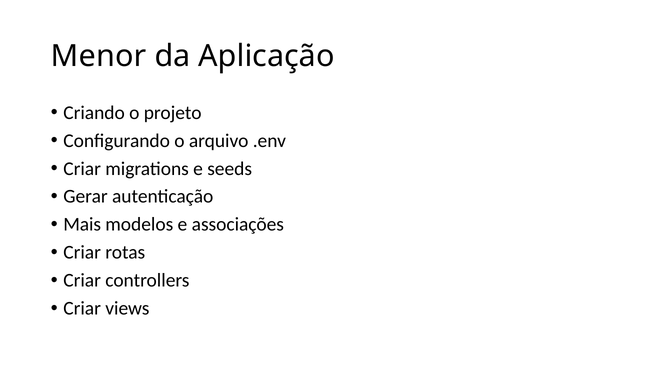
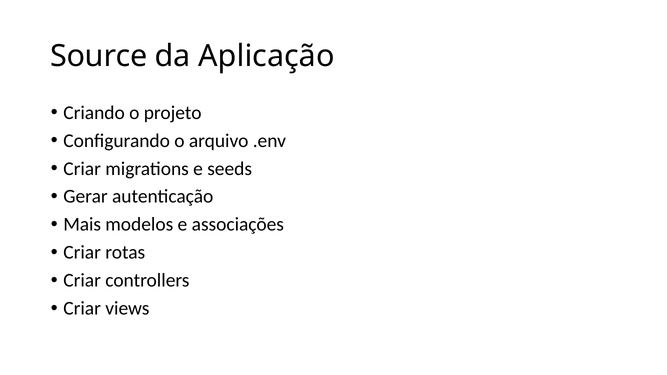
Menor: Menor -> Source (99, 56)
